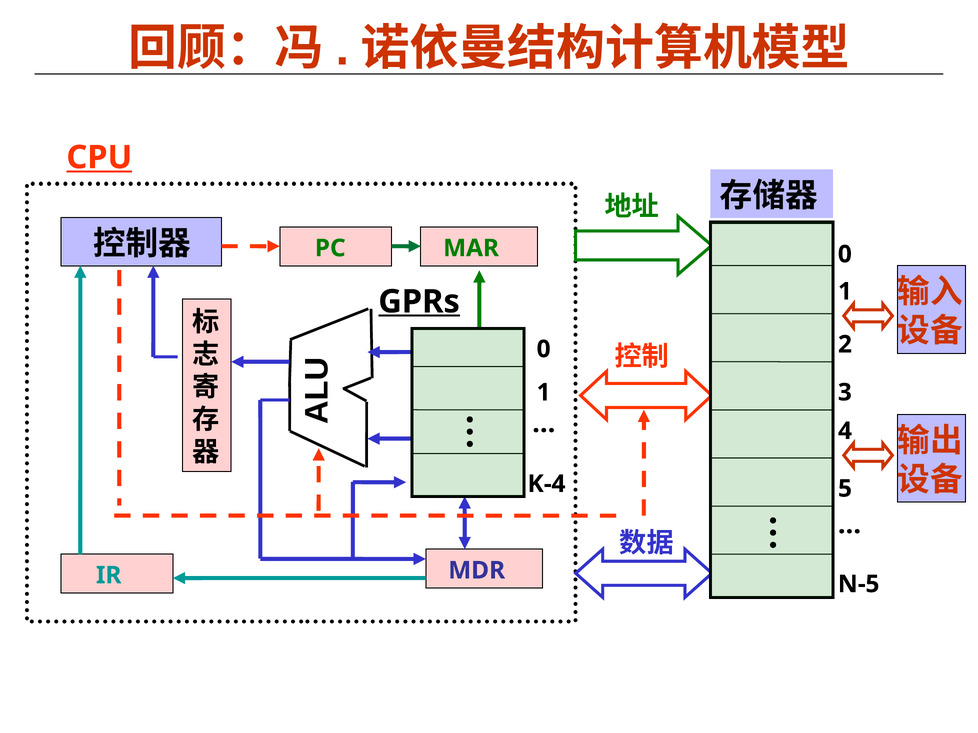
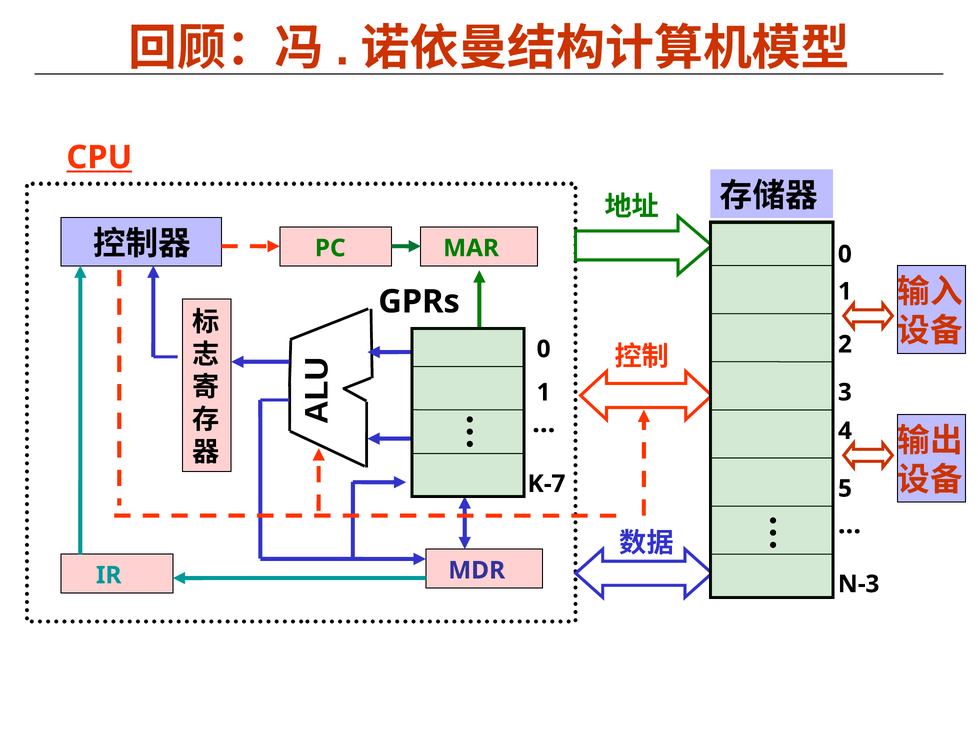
GPRs underline: present -> none (419, 302)
K-4: K-4 -> K-7 (546, 484)
N-5: N-5 -> N-3 (859, 585)
